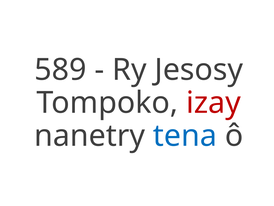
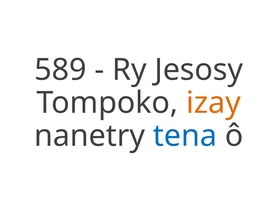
izay colour: red -> orange (213, 103)
